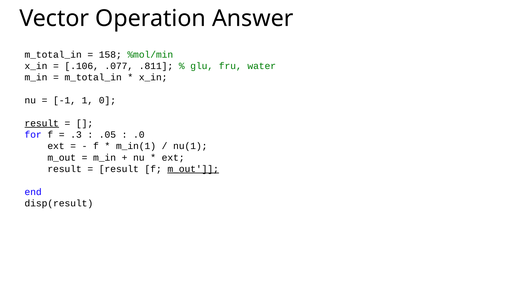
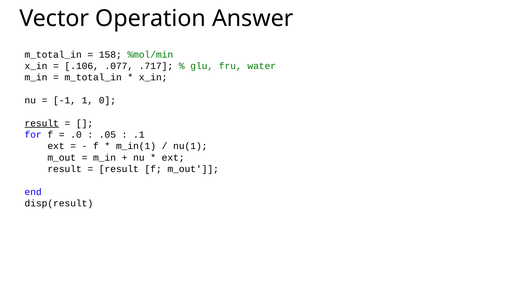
.811: .811 -> .717 (156, 66)
.3: .3 -> .0 (76, 135)
.0: .0 -> .1 (139, 135)
m_out underline: present -> none (193, 169)
